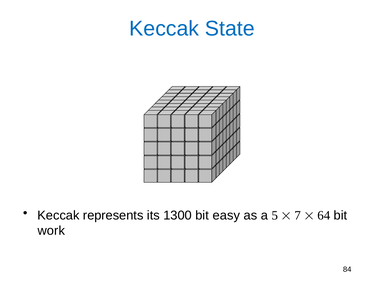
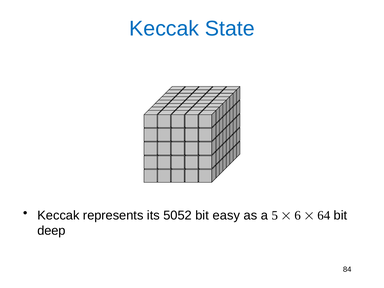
1300: 1300 -> 5052 (178, 215)
7: 7 -> 6 (298, 215)
work: work -> deep (51, 231)
